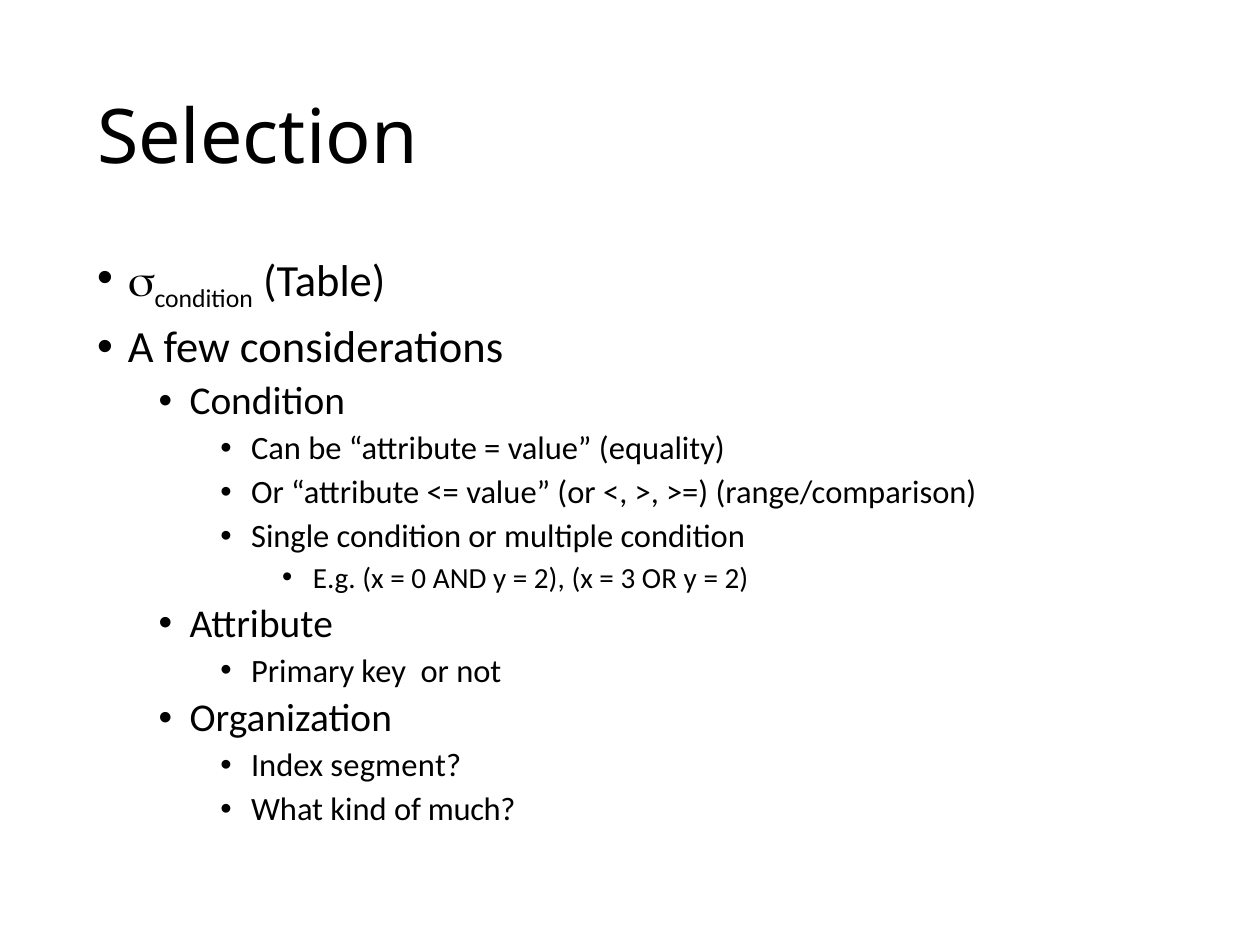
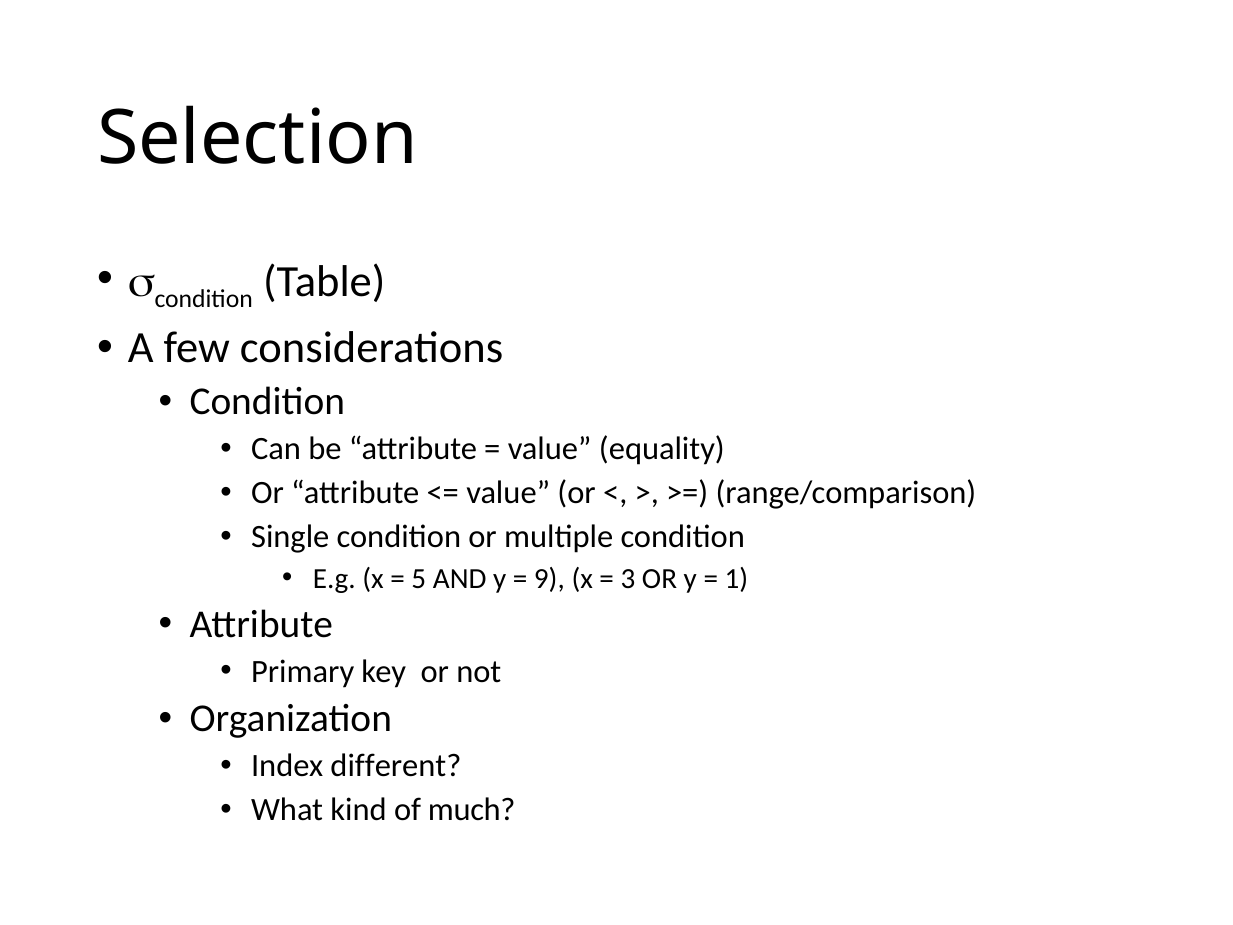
0: 0 -> 5 (419, 578)
2: 2 -> 9 (549, 578)
2: 2 -> 1 (737, 578)
segment: segment -> different (396, 766)
